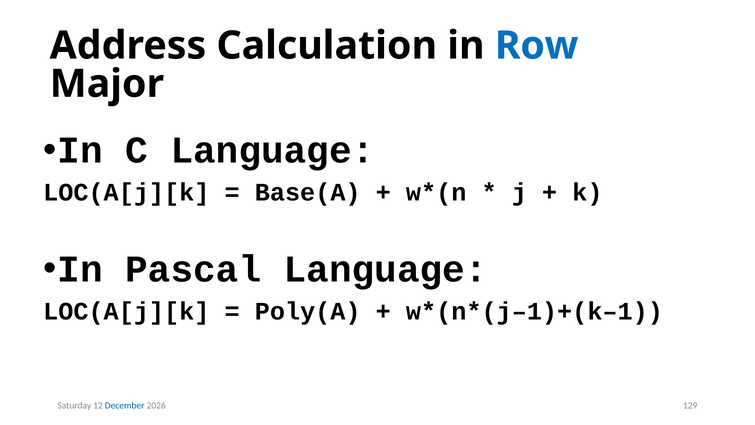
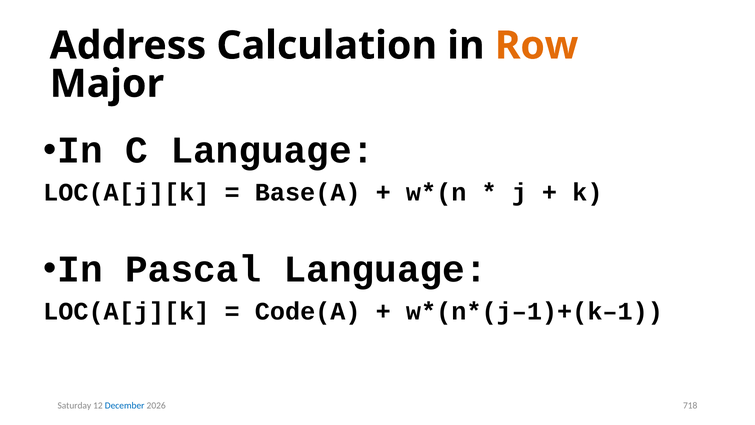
Row colour: blue -> orange (537, 46)
Poly(A: Poly(A -> Code(A (308, 311)
129: 129 -> 718 (690, 405)
